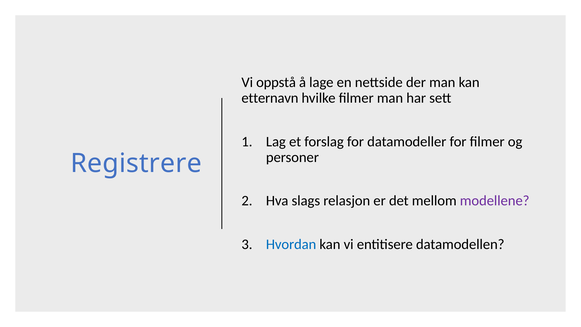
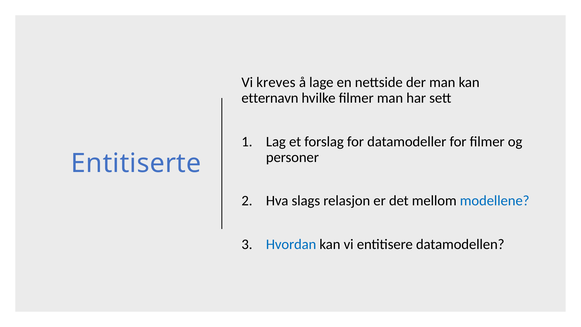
oppstå: oppstå -> kreves (276, 82)
Registrere: Registrere -> Entitiserte (136, 163)
modellene colour: purple -> blue (495, 201)
